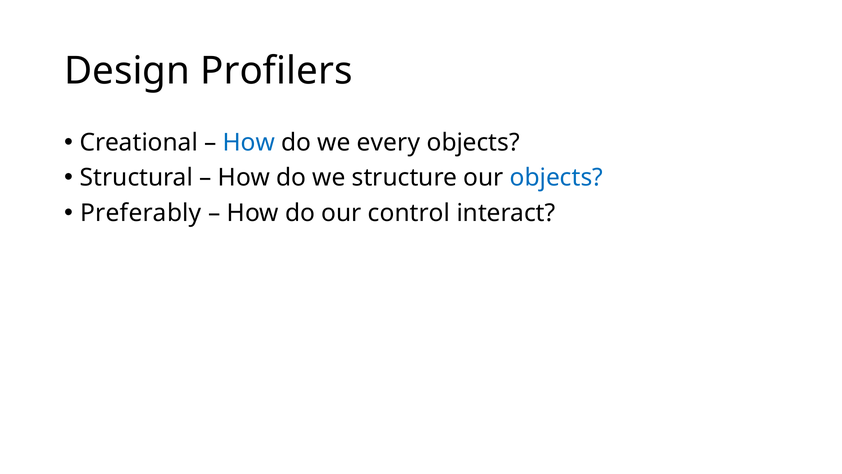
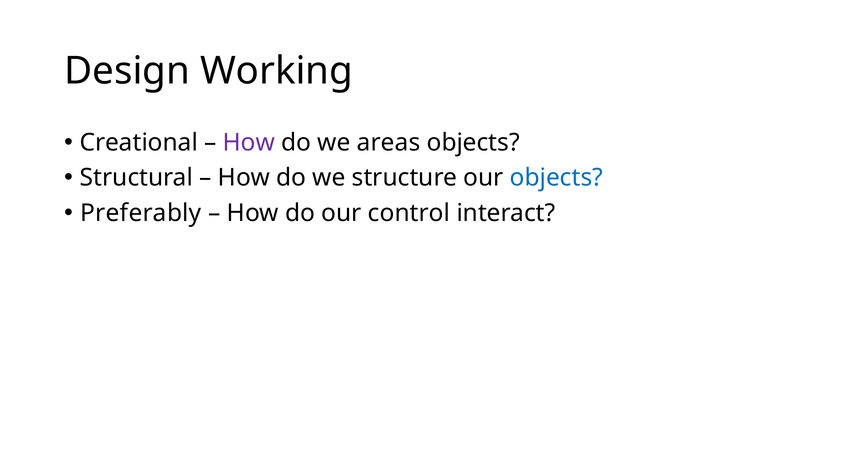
Profilers: Profilers -> Working (277, 71)
How colour: blue -> purple (249, 142)
every: every -> areas (389, 142)
